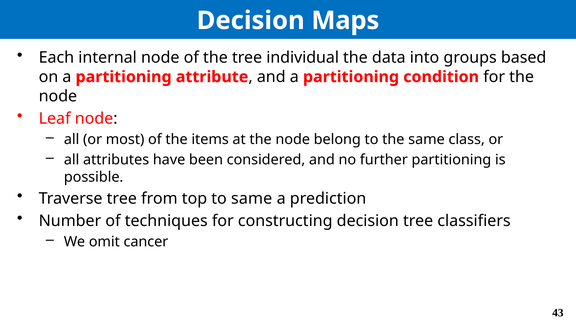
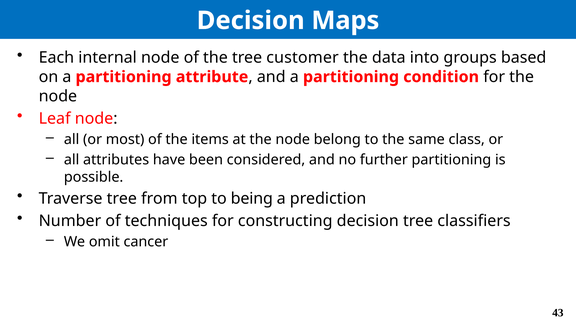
individual: individual -> customer (303, 58)
to same: same -> being (252, 198)
